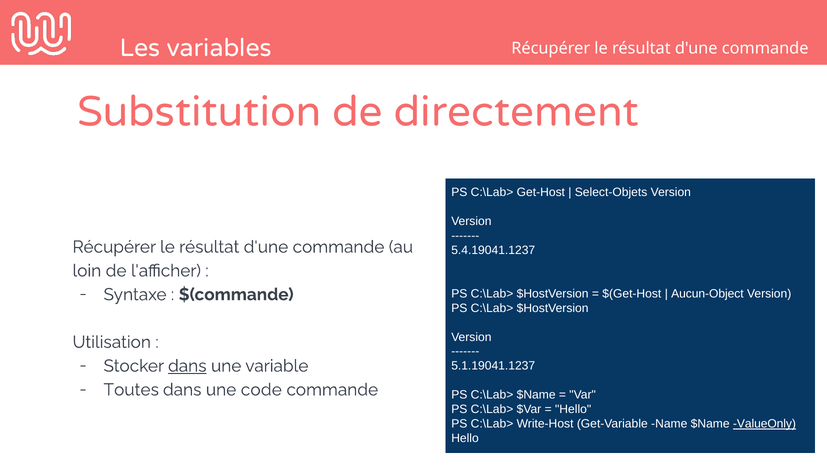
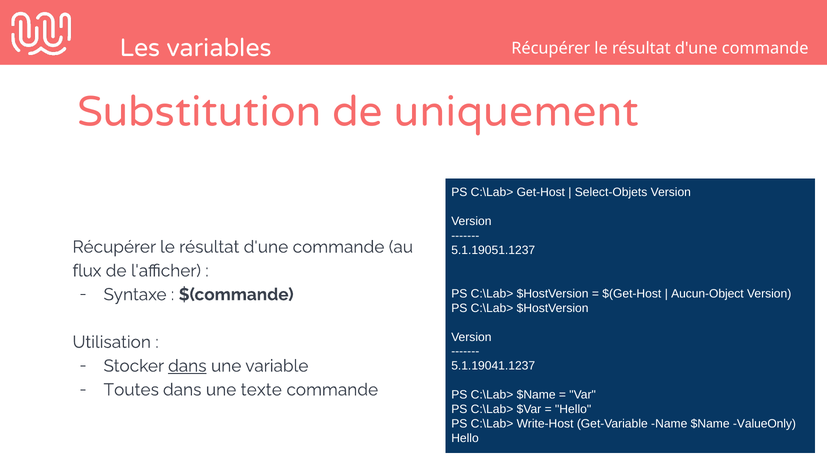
directement: directement -> uniquement (516, 112)
5.4.19041.1237: 5.4.19041.1237 -> 5.1.19051.1237 (493, 250)
loin: loin -> flux (87, 271)
code: code -> texte (261, 390)
ValueOnly underline: present -> none (764, 424)
